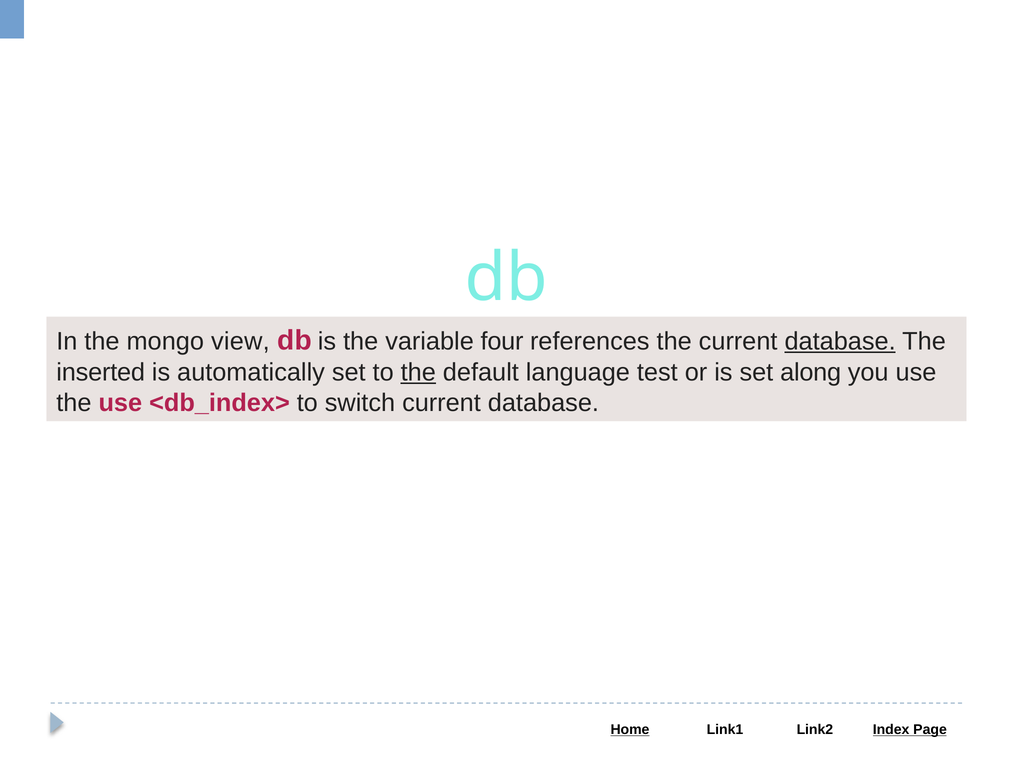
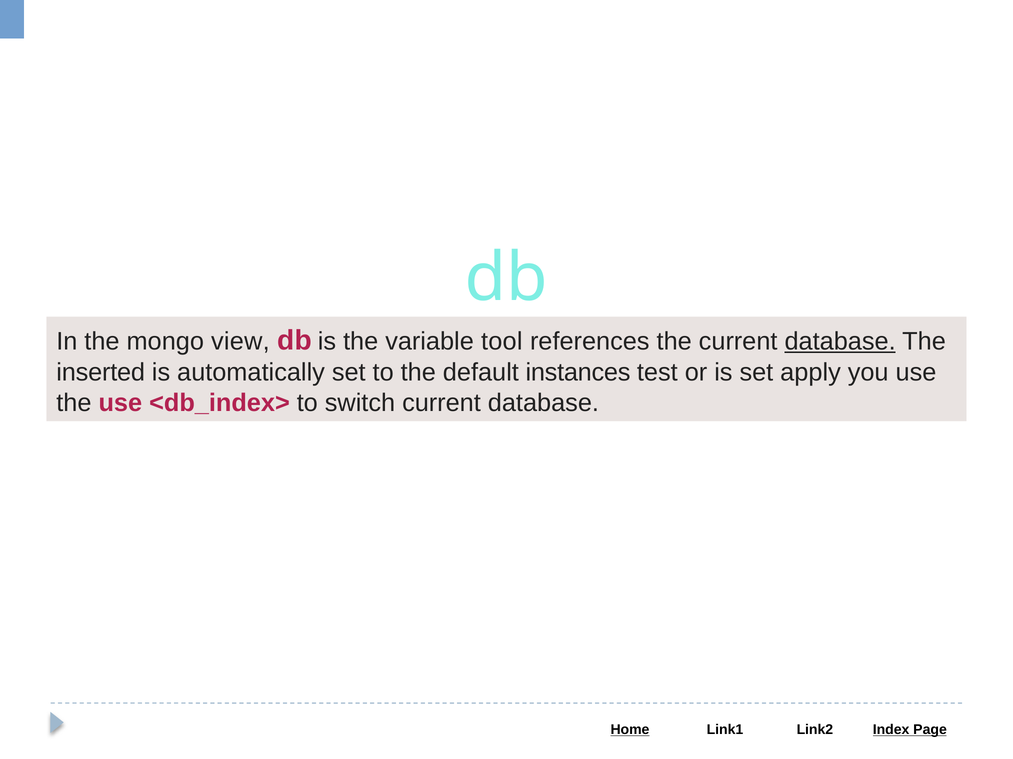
four: four -> tool (502, 342)
the underline: present -> none (418, 373)
language: language -> instances (578, 373)
along: along -> apply (811, 373)
